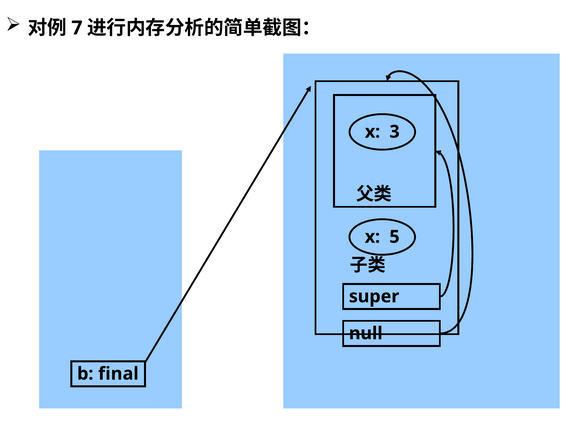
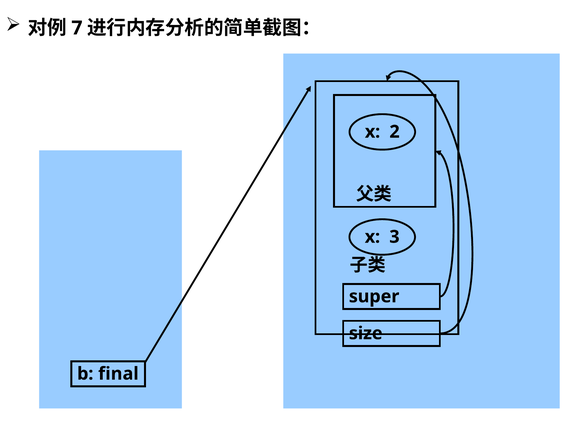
3: 3 -> 2 (395, 132)
5: 5 -> 3 (394, 237)
null: null -> size (366, 333)
